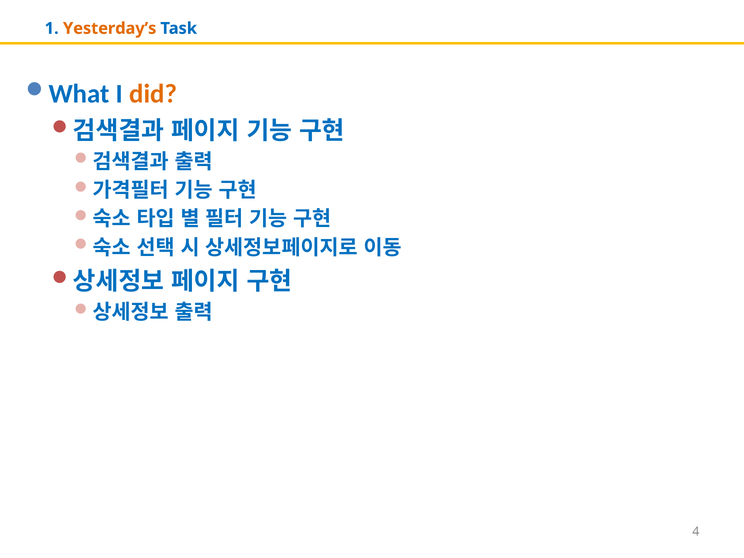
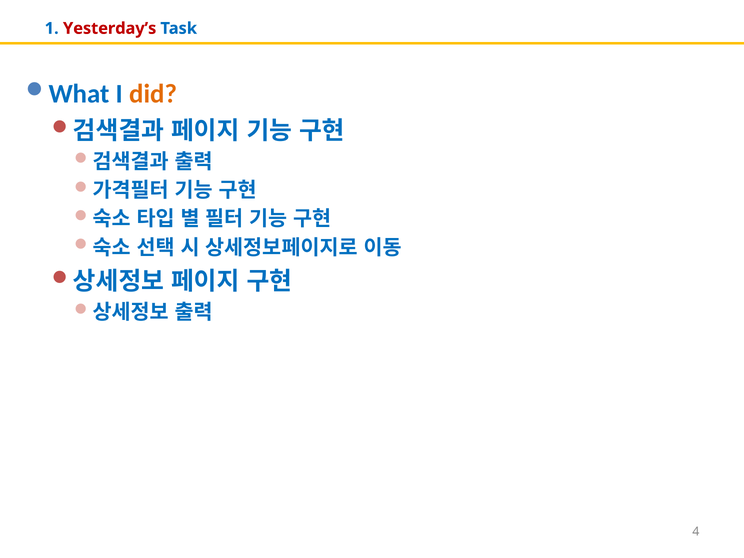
Yesterday’s colour: orange -> red (110, 28)
